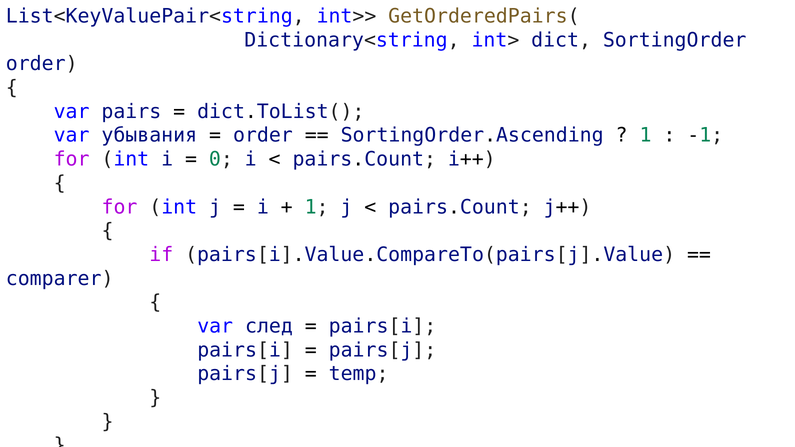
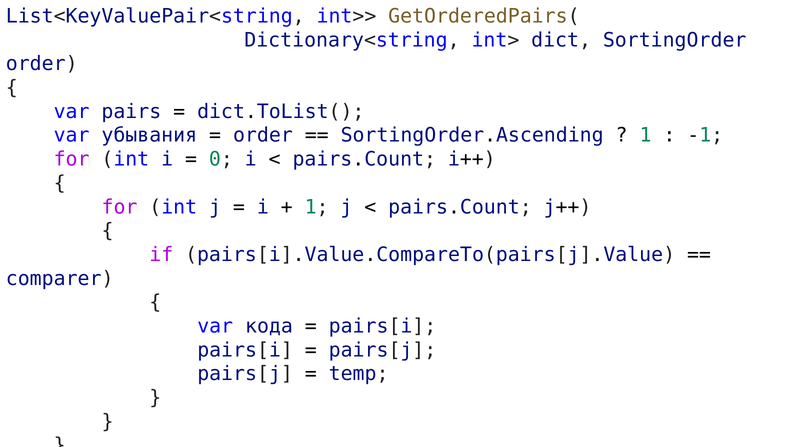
след: след -> кода (269, 326)
